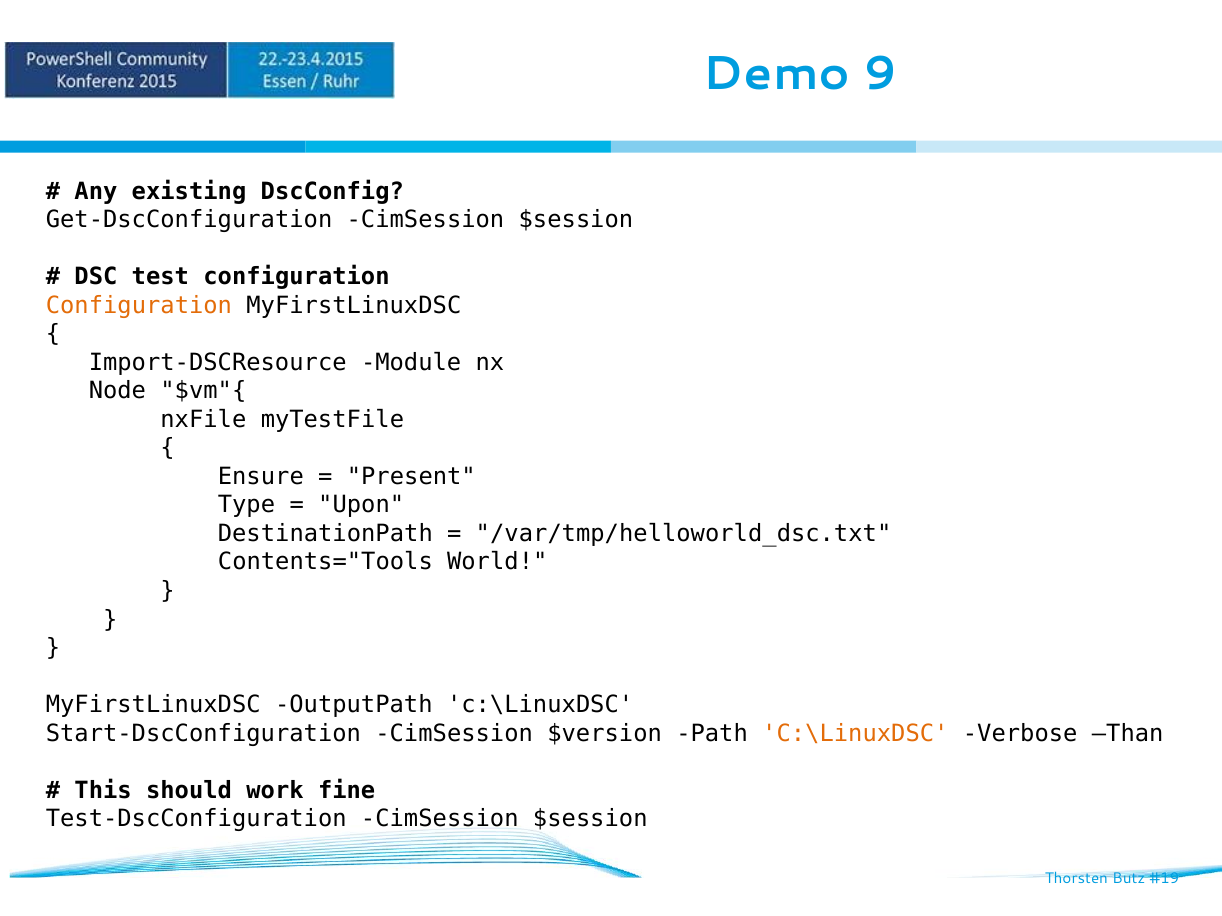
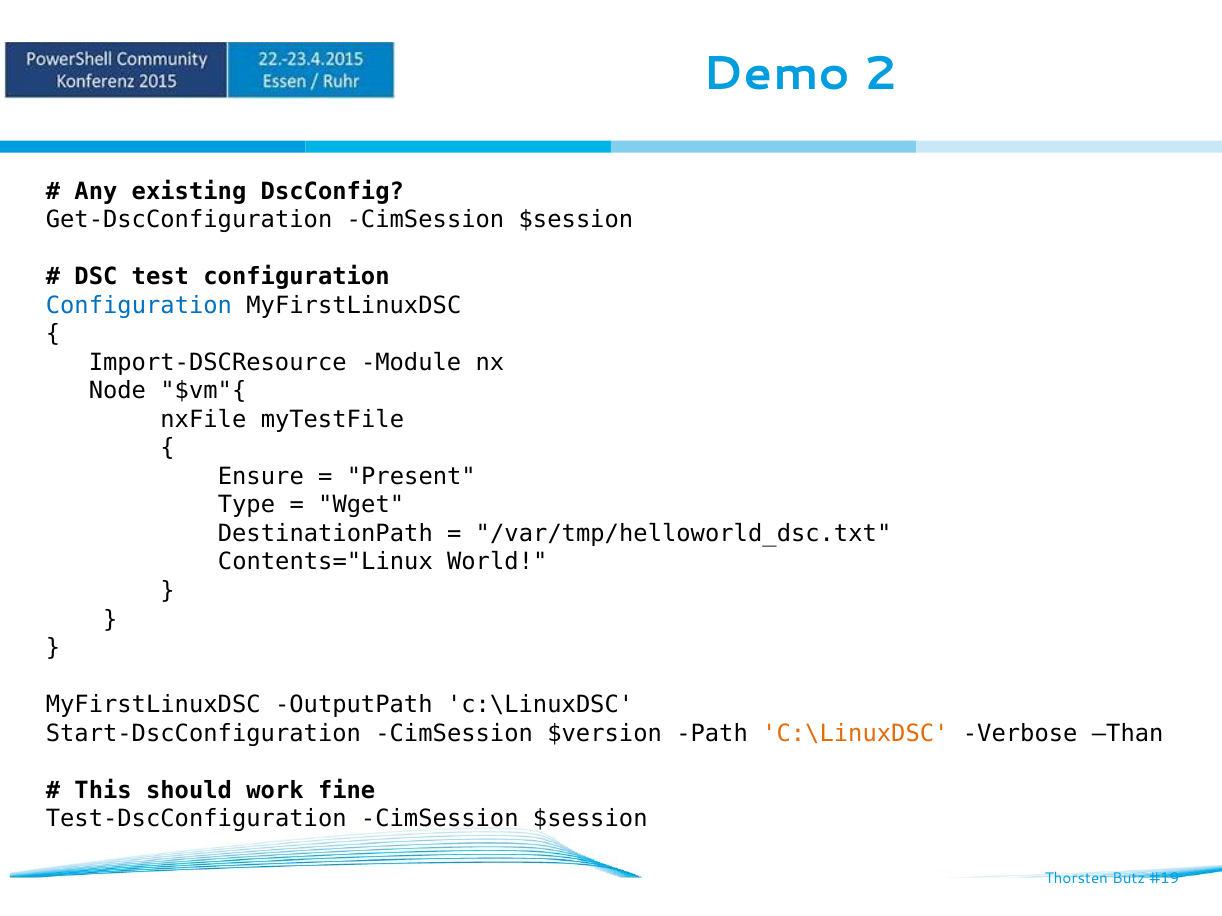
9: 9 -> 2 (881, 74)
Configuration colour: orange -> blue (139, 306)
Upon: Upon -> Wget (361, 505)
Contents="Tools: Contents="Tools -> Contents="Linux (325, 562)
